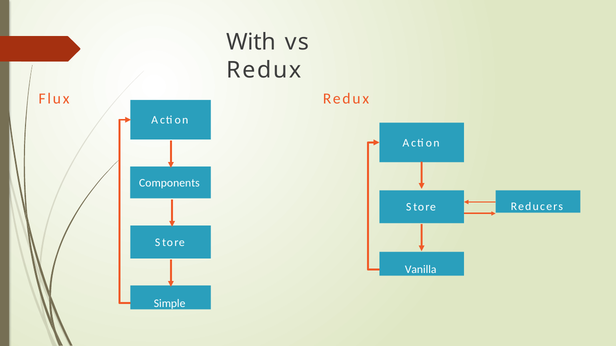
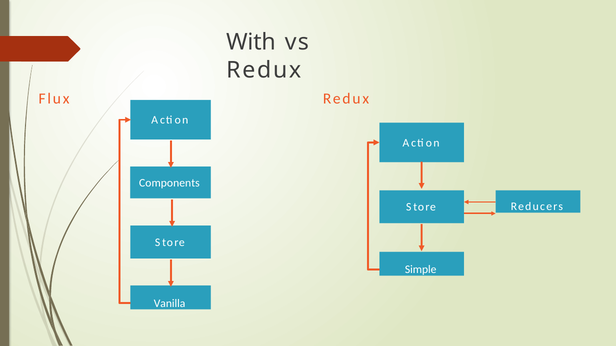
Vanilla: Vanilla -> Simple (421, 270)
Simple: Simple -> Vanilla (170, 304)
